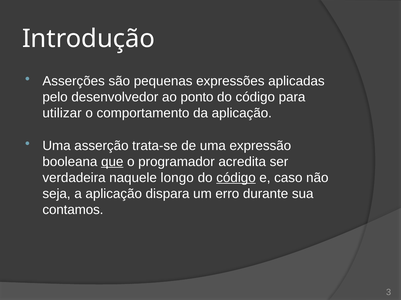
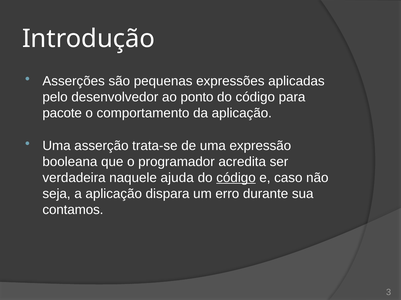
utilizar: utilizar -> pacote (62, 113)
que underline: present -> none (112, 162)
longo: longo -> ajuda (177, 178)
